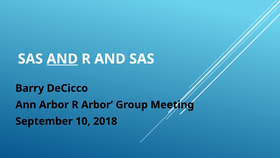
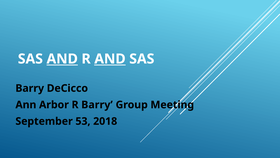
AND underline: none -> present (110, 59)
R Arbor: Arbor -> Barry (97, 104)
10: 10 -> 53 (83, 121)
